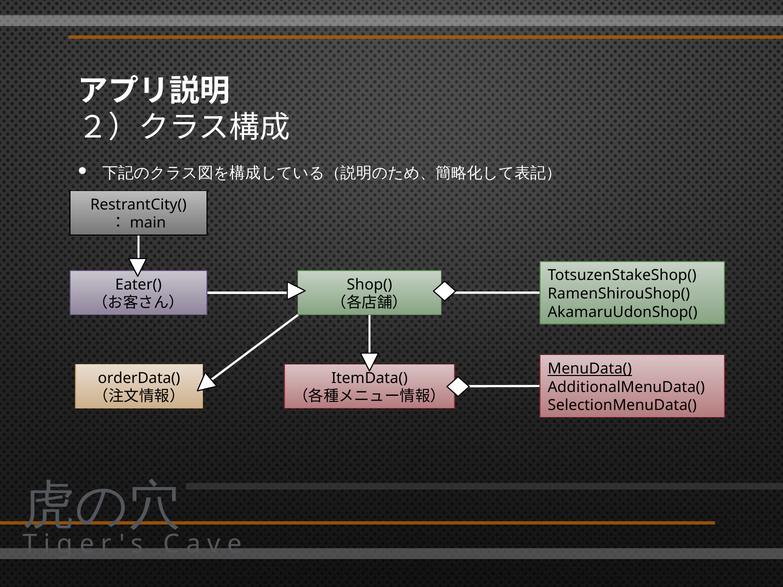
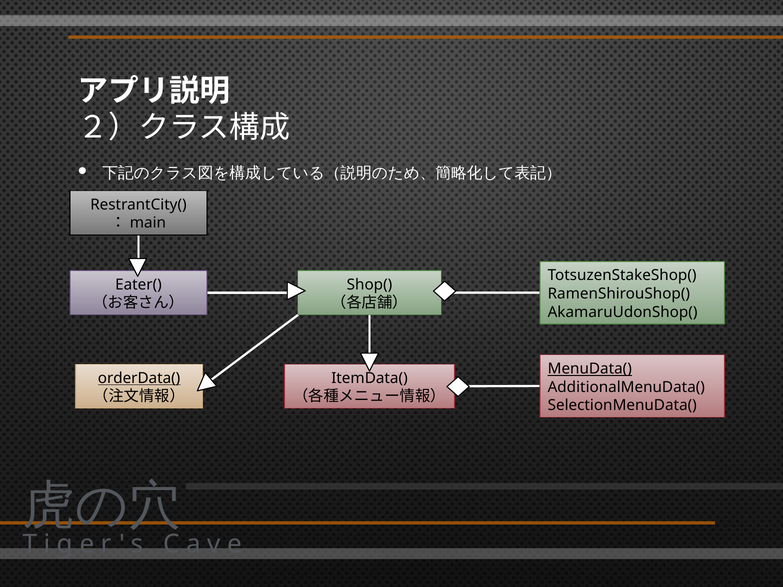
orderData( underline: none -> present (139, 378)
